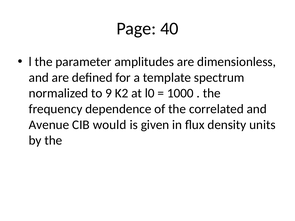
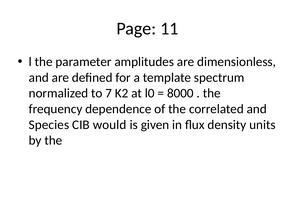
40: 40 -> 11 (169, 29)
9: 9 -> 7 (109, 93)
1000: 1000 -> 8000 (180, 93)
Avenue: Avenue -> Species (49, 125)
